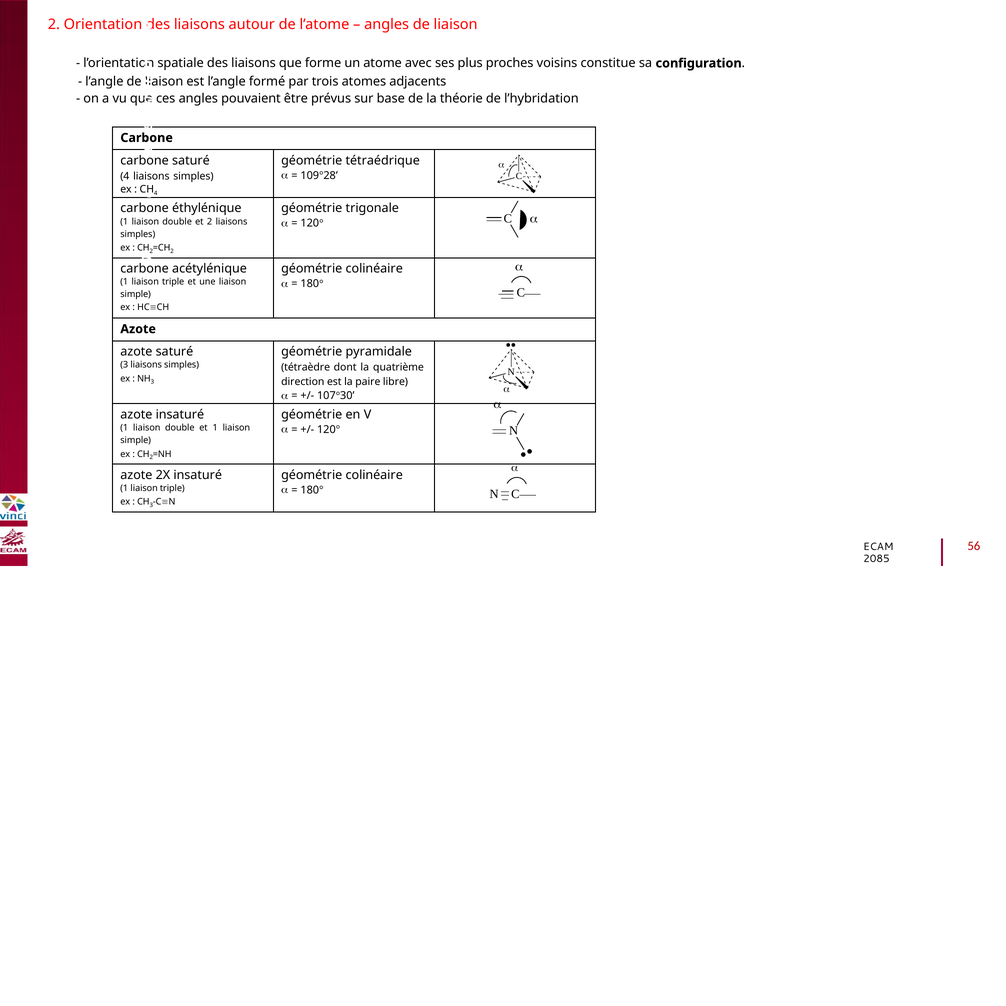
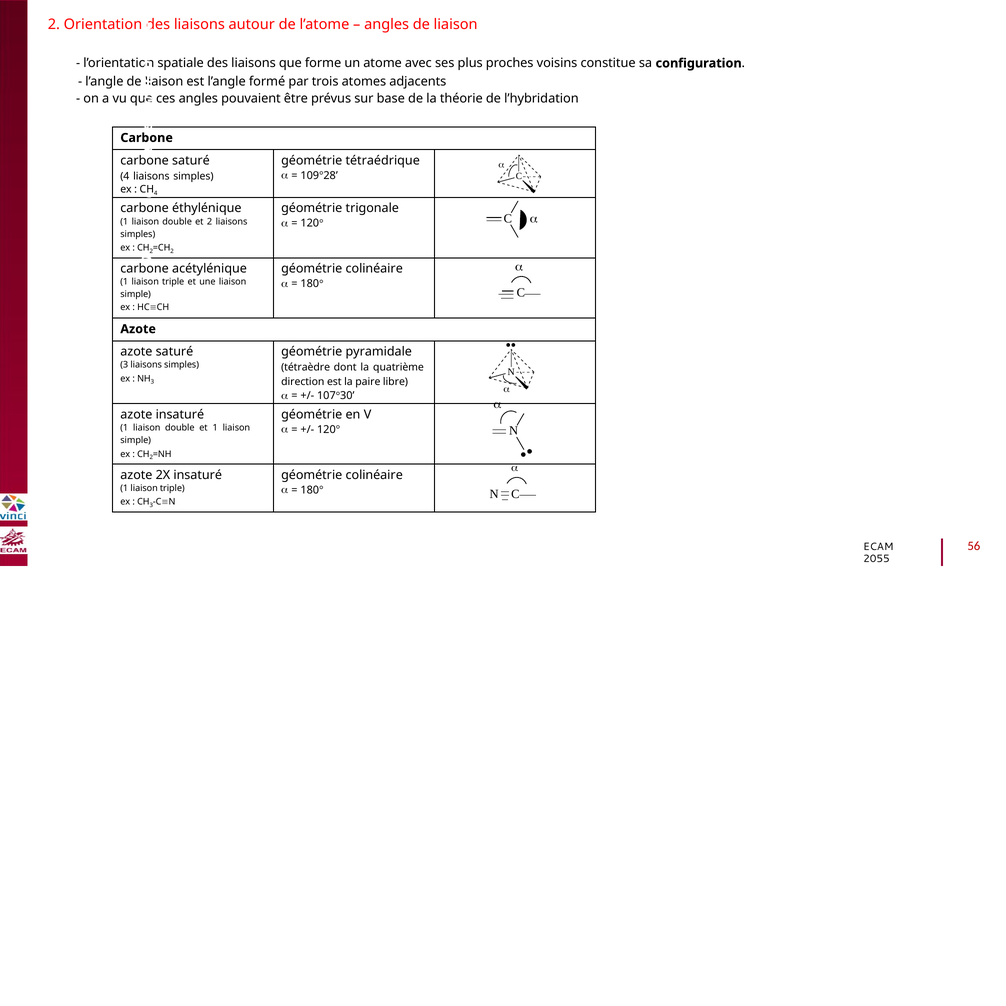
2085: 2085 -> 2055 (876, 559)
